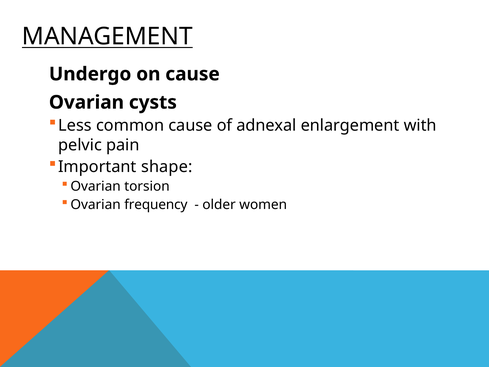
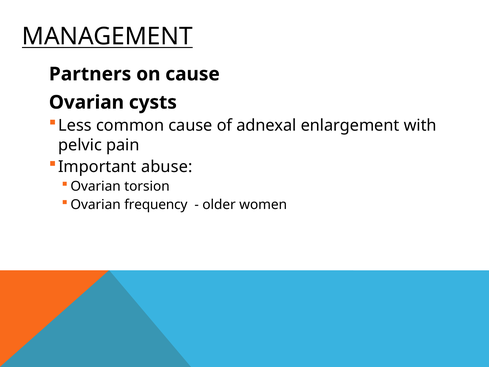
Undergo: Undergo -> Partners (90, 74)
shape: shape -> abuse (167, 167)
